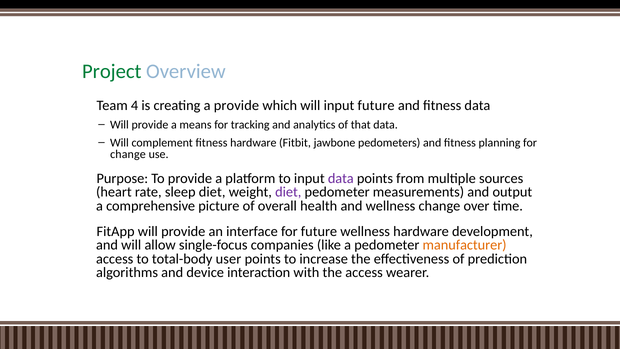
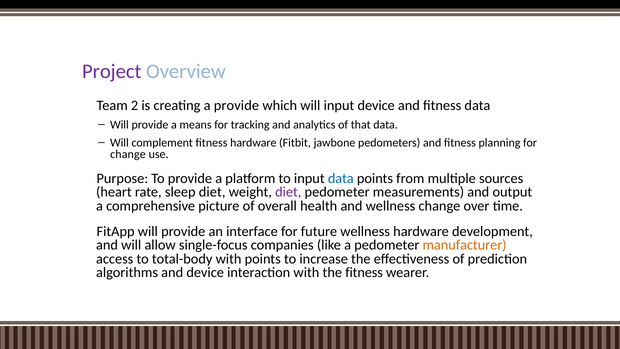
Project colour: green -> purple (112, 72)
4: 4 -> 2 (135, 106)
input future: future -> device (376, 106)
data colour: purple -> blue (341, 178)
total-body user: user -> with (229, 259)
the access: access -> fitness (364, 273)
